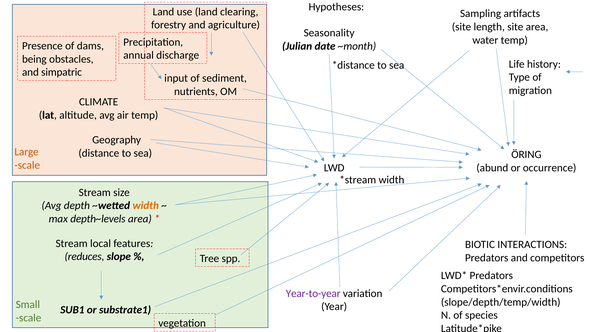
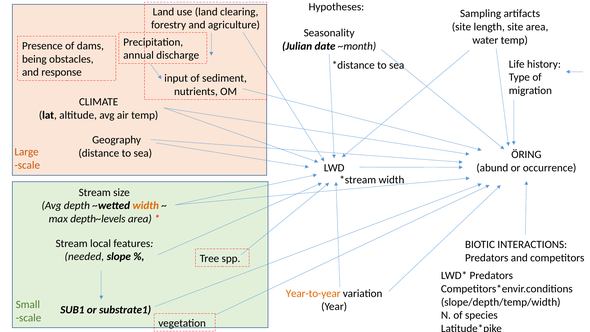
simpatric: simpatric -> response (62, 72)
reduces: reduces -> needed (84, 257)
Year-to-year colour: purple -> orange (313, 293)
